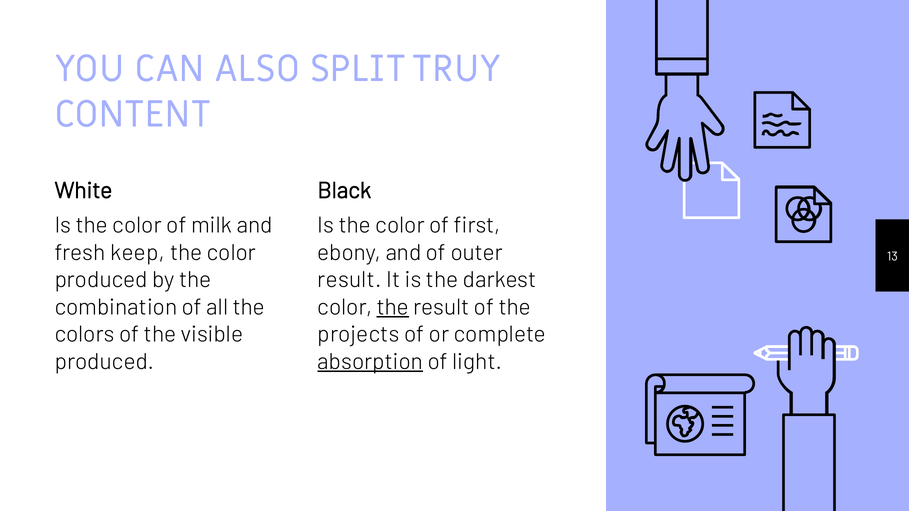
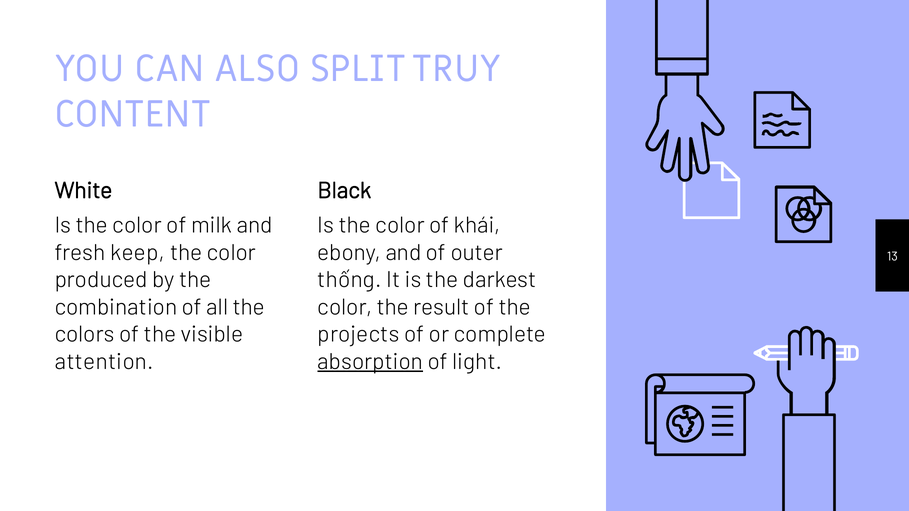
first: first -> khái (477, 225)
result: result -> thống (350, 280)
the underline: present -> none (393, 307)
produced: produced -> attention (104, 362)
